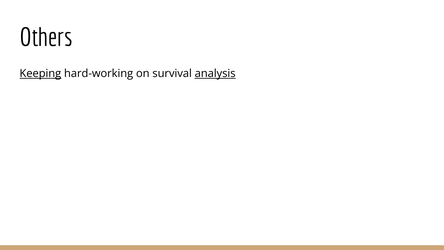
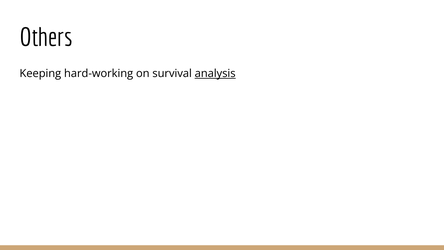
Keeping underline: present -> none (40, 73)
